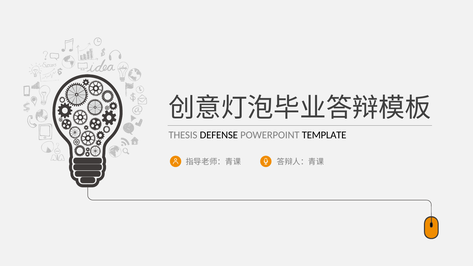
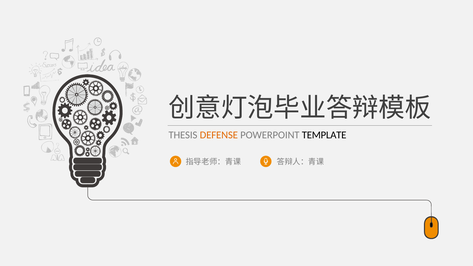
DEFENSE colour: black -> orange (219, 135)
